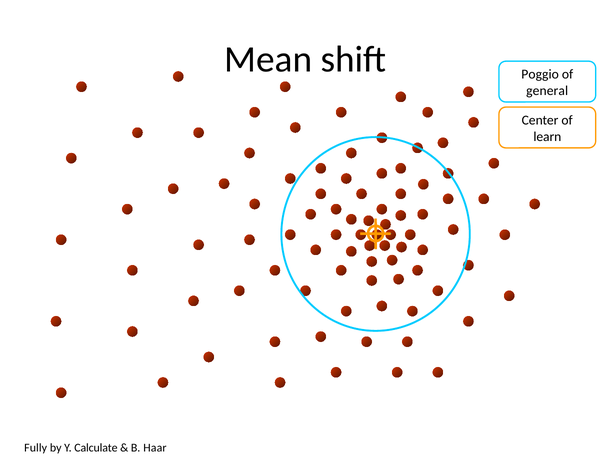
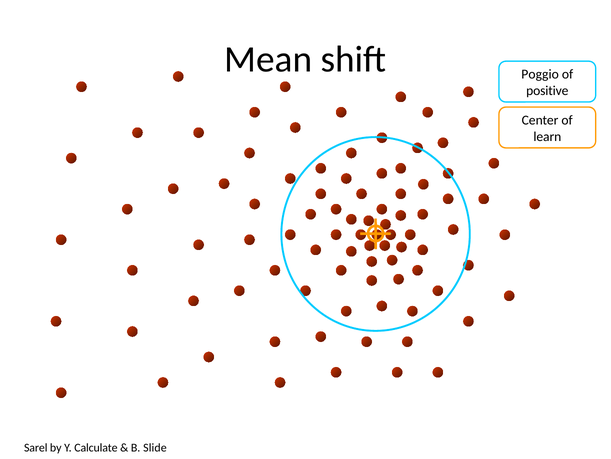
general: general -> positive (547, 91)
Fully: Fully -> Sarel (36, 447)
Haar: Haar -> Slide (155, 447)
